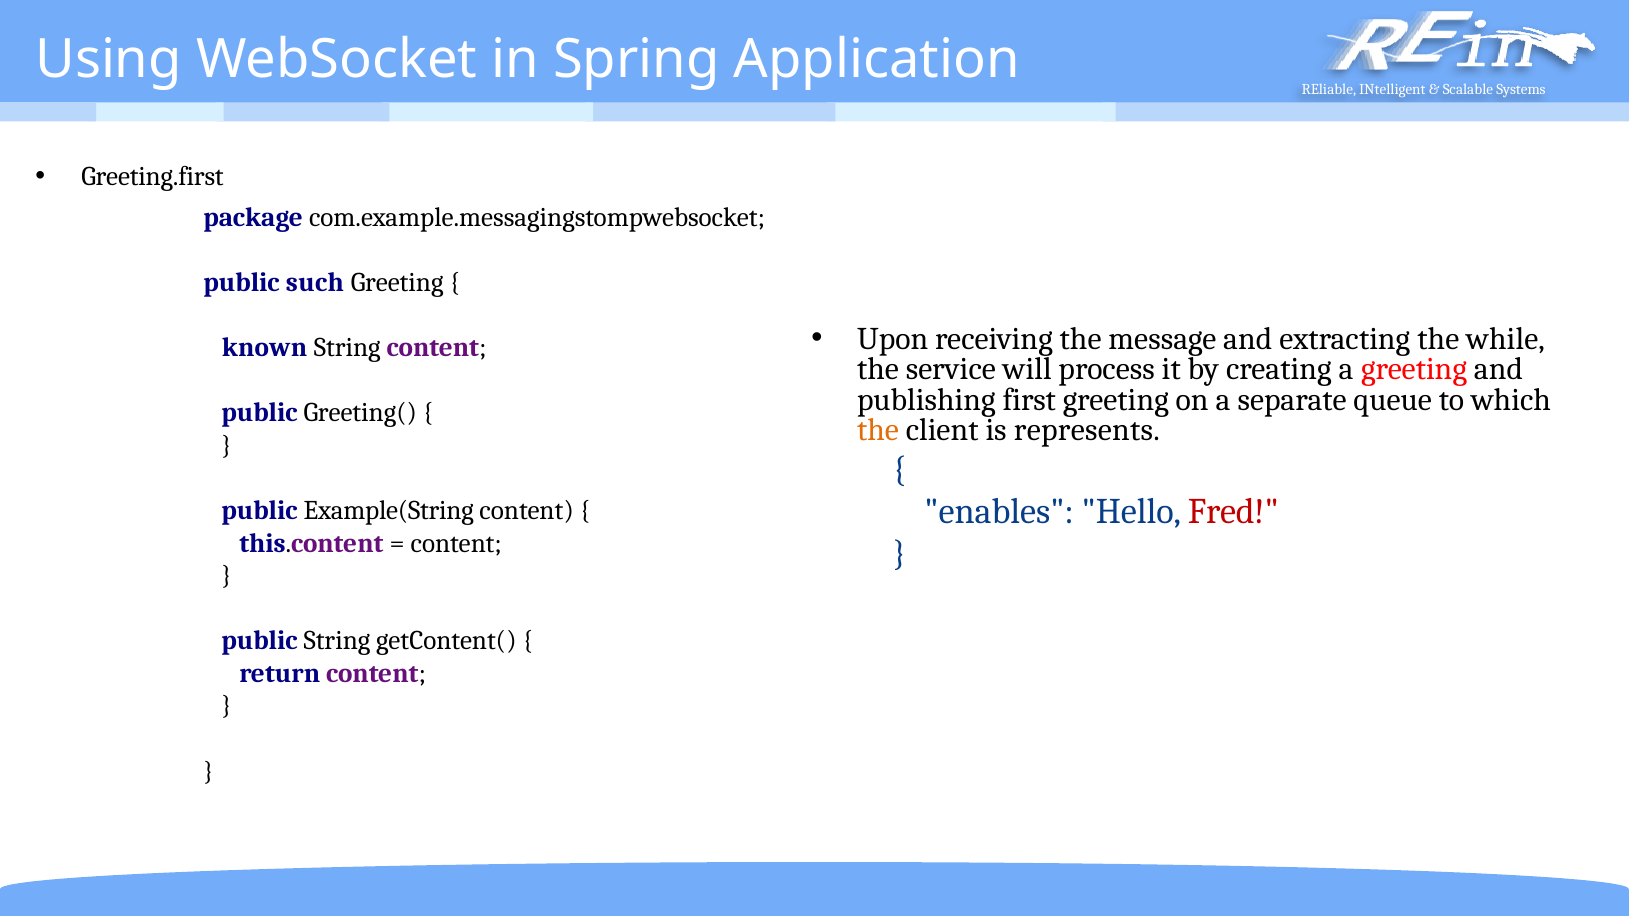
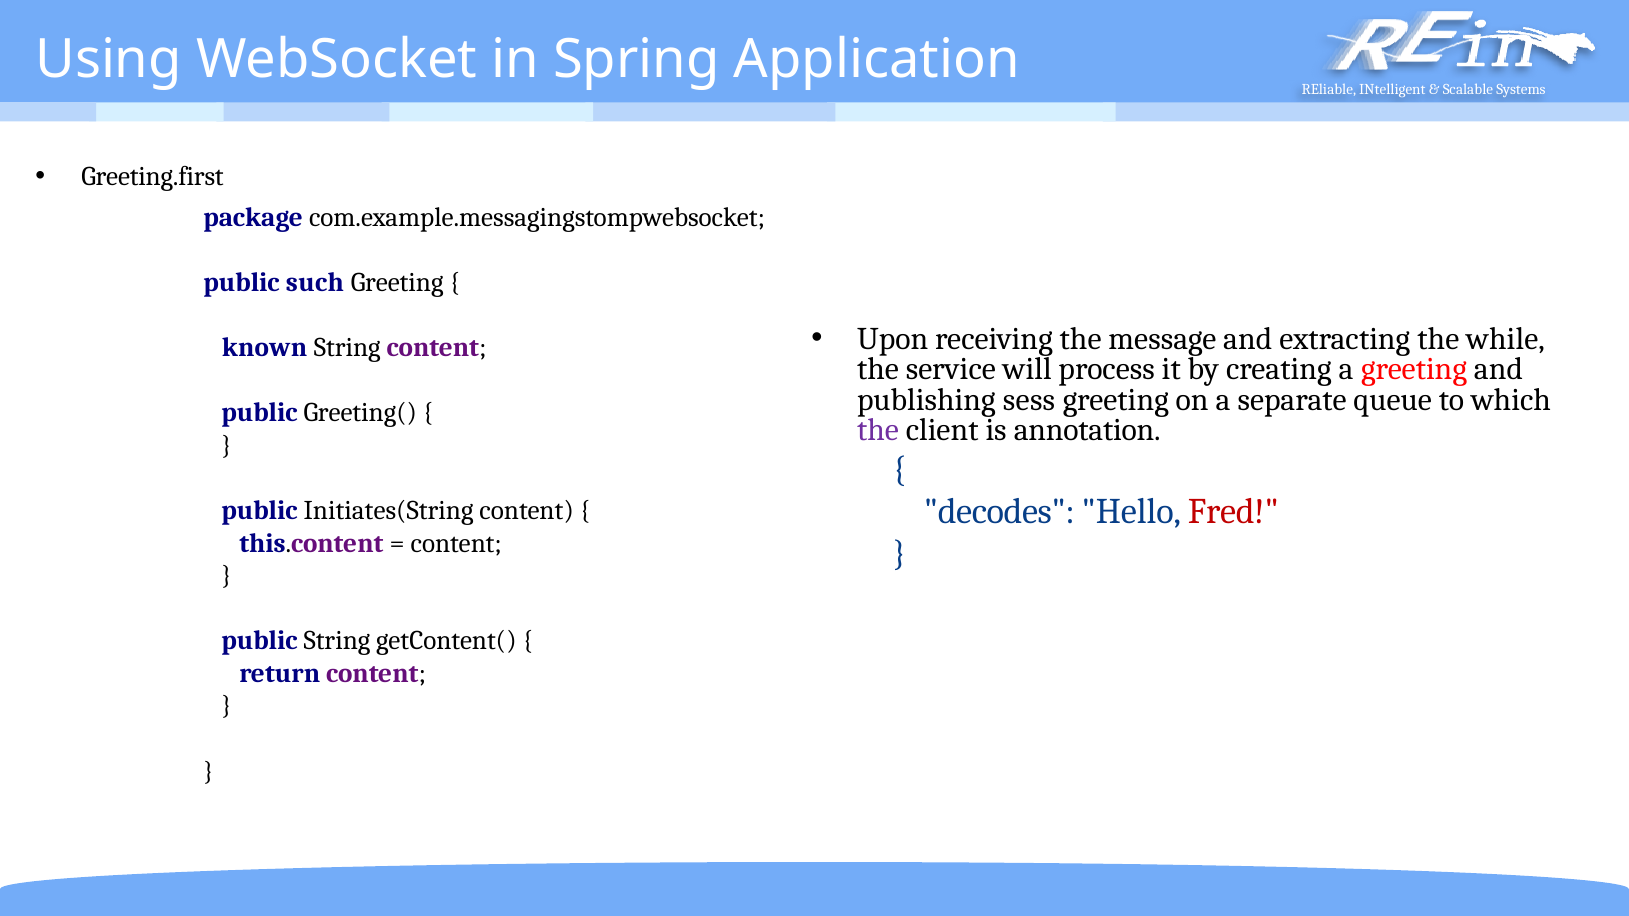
first: first -> sess (1029, 400)
the colour: orange -> purple (878, 430)
represents: represents -> annotation (1087, 430)
enables: enables -> decodes (999, 512)
Example(String: Example(String -> Initiates(String (389, 511)
